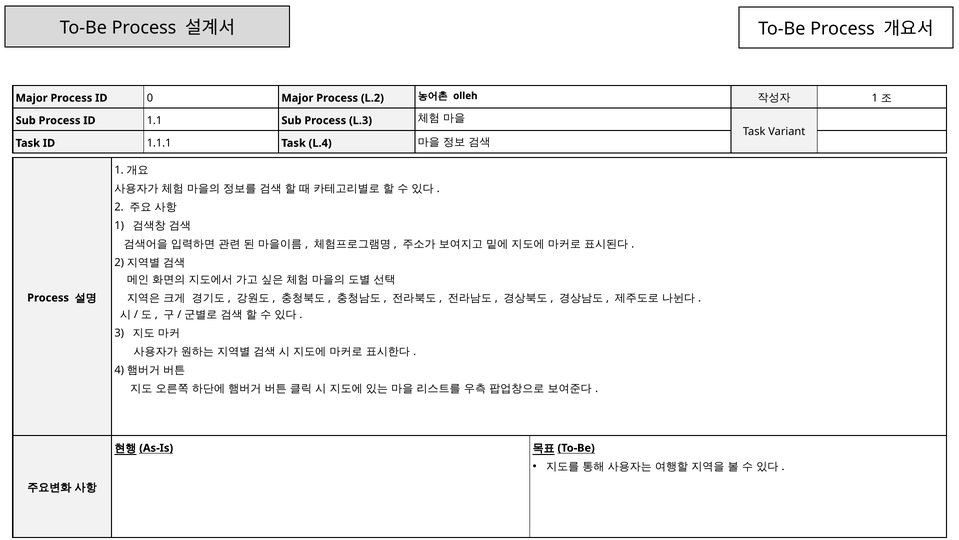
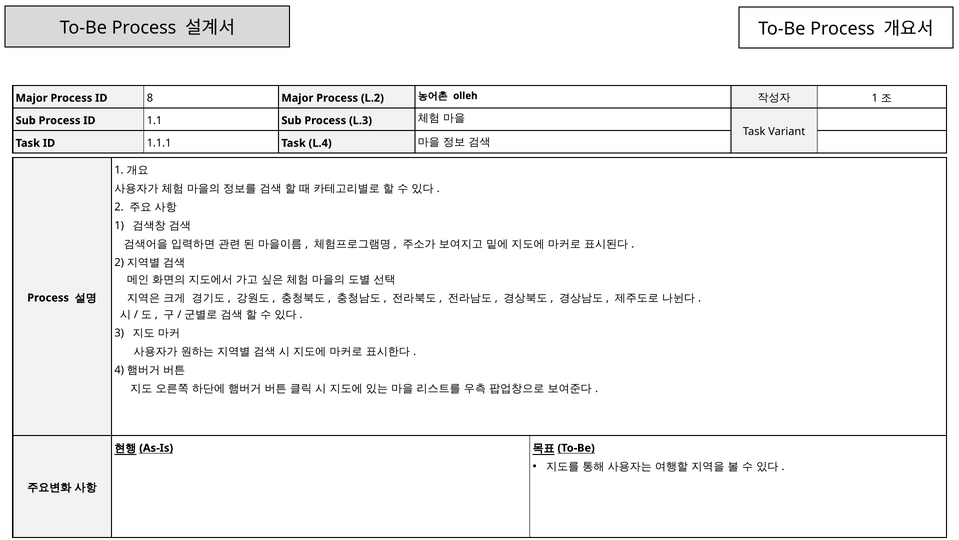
0: 0 -> 8 (150, 98)
